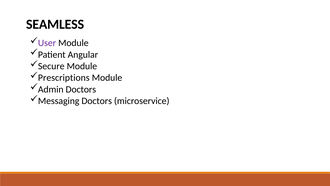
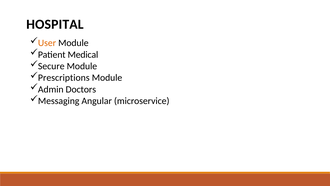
SEAMLESS: SEAMLESS -> HOSPITAL (55, 24)
User colour: purple -> orange (47, 43)
Angular: Angular -> Medical (83, 54)
Messaging Doctors: Doctors -> Angular (97, 101)
